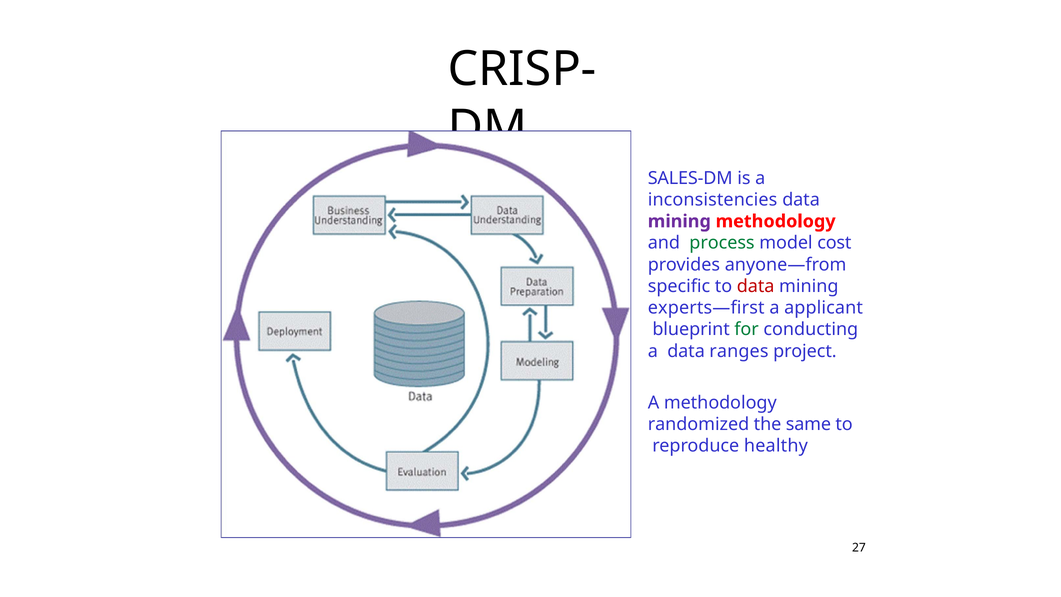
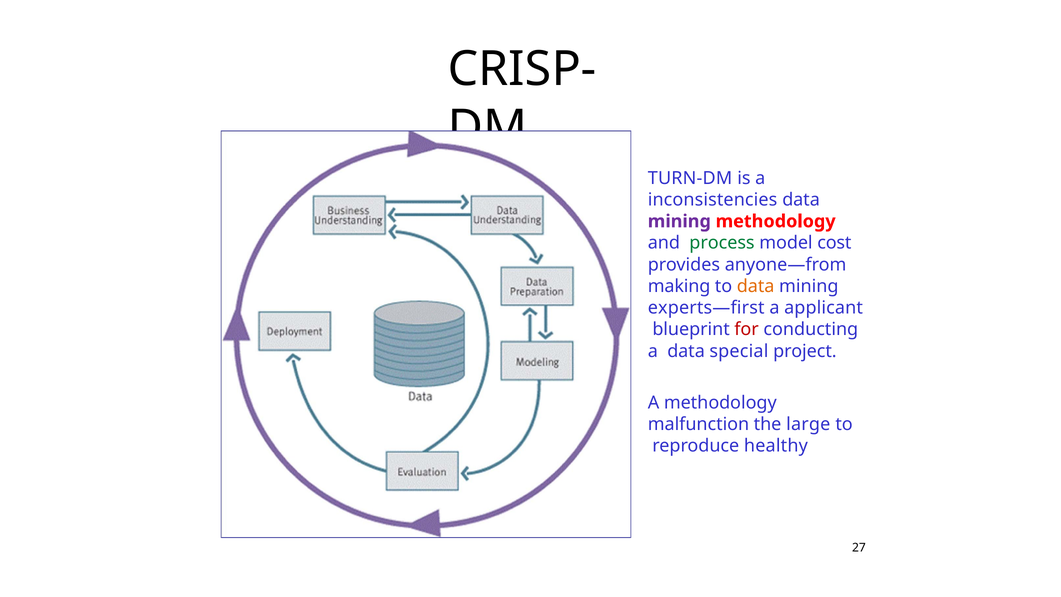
SALES-DM: SALES-DM -> TURN-DM (690, 178)
specific: specific -> making (679, 286)
data colour: red -> orange (756, 286)
for colour: green -> red (747, 329)
ranges: ranges -> special (739, 351)
randomized: randomized -> malfunction (698, 424)
same: same -> large (808, 424)
